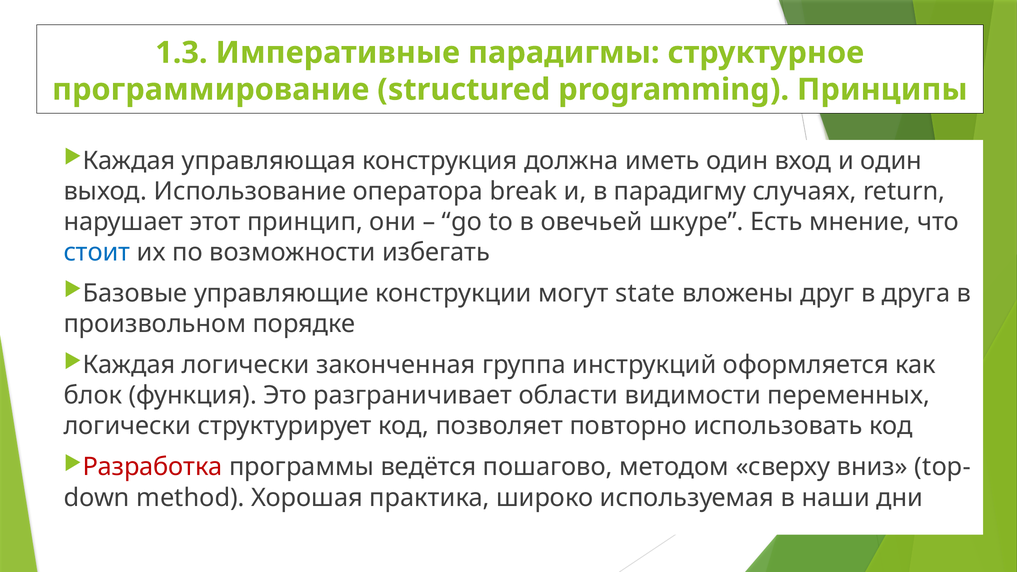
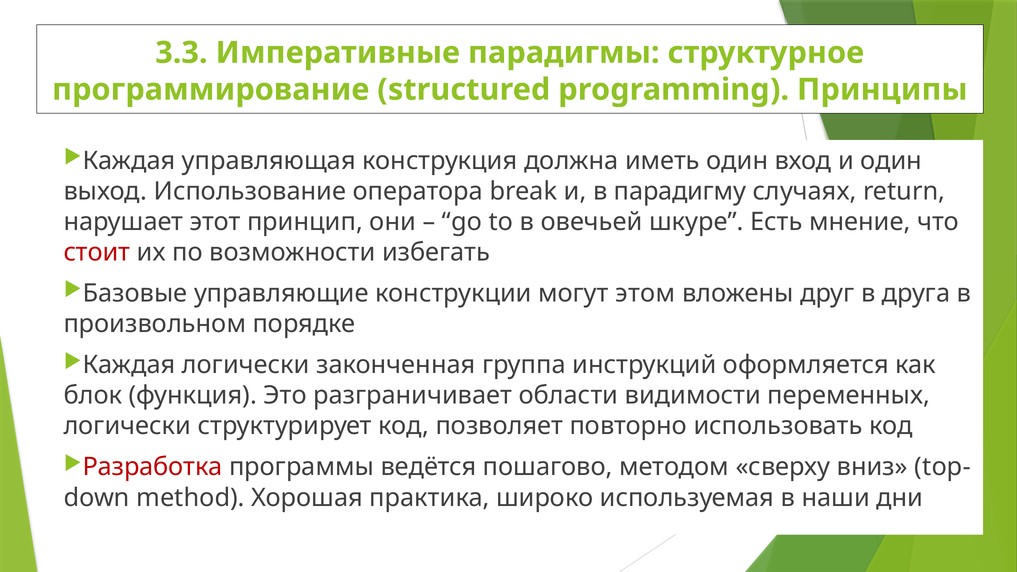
1.3: 1.3 -> 3.3 (181, 53)
стоит colour: blue -> red (97, 252)
state: state -> этом (645, 293)
